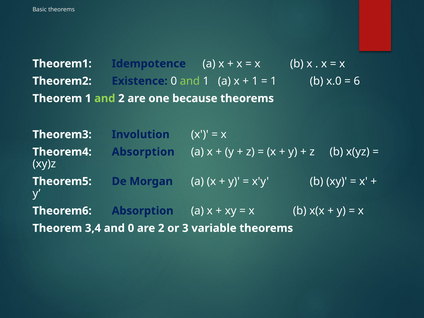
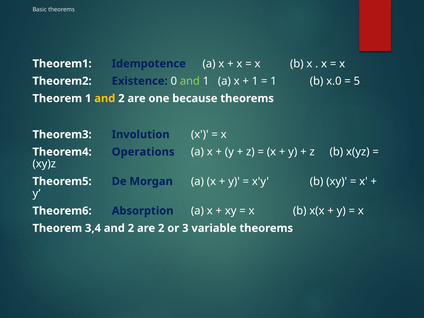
6: 6 -> 5 (357, 81)
and colour: light green -> yellow (105, 98)
Theorem4 Absorption: Absorption -> Operations (143, 152)
3,4 and 0: 0 -> 2 (131, 228)
